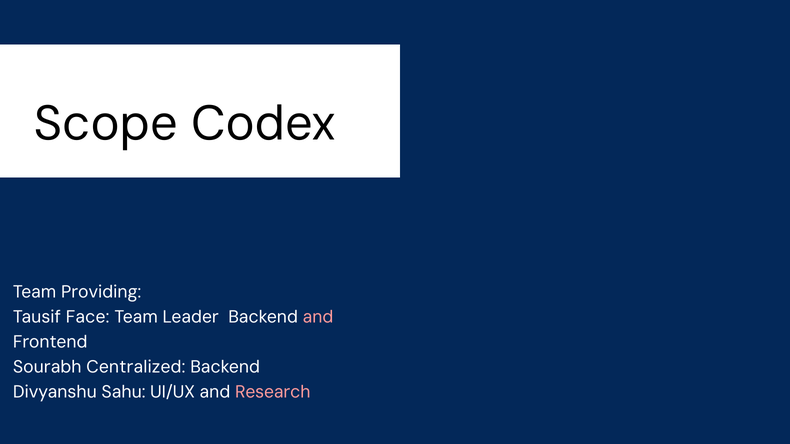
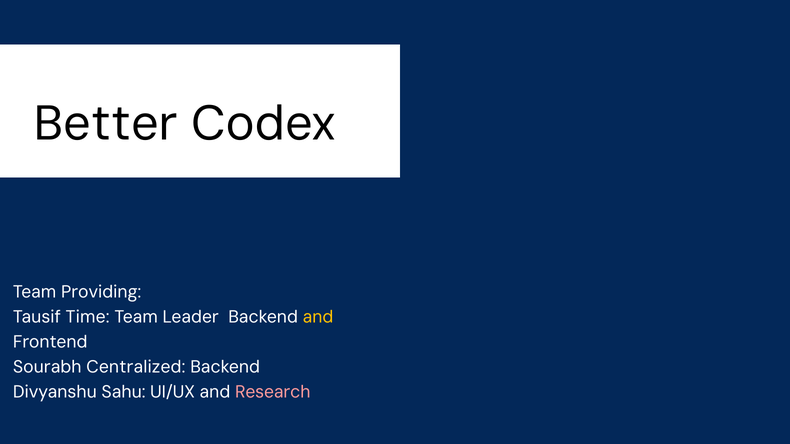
Scope: Scope -> Better (106, 124)
Face: Face -> Time (88, 317)
and colour: pink -> yellow (318, 317)
